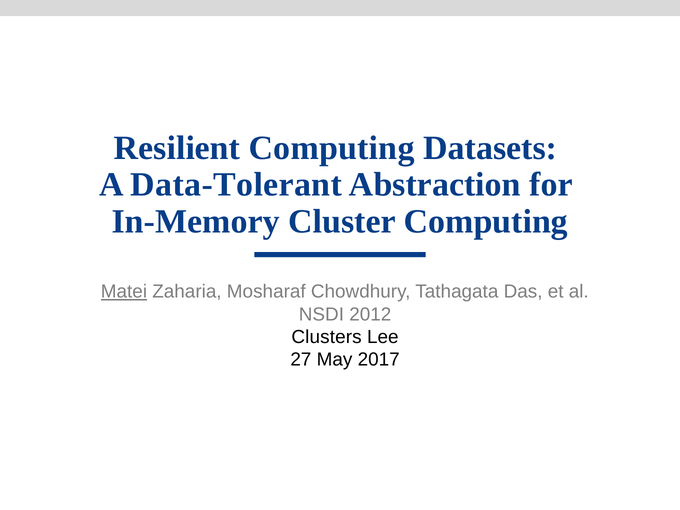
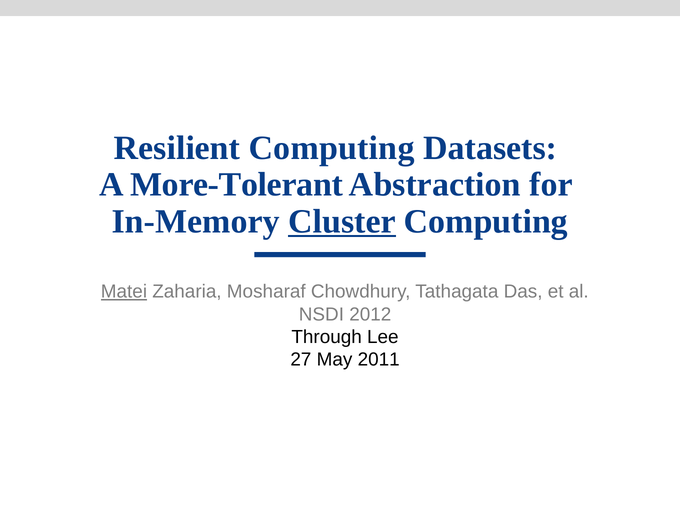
Data-Tolerant: Data-Tolerant -> More-Tolerant (237, 185)
Cluster underline: none -> present (342, 221)
Clusters: Clusters -> Through (327, 337)
2017: 2017 -> 2011 (379, 360)
